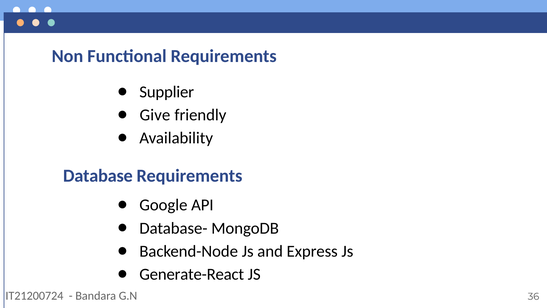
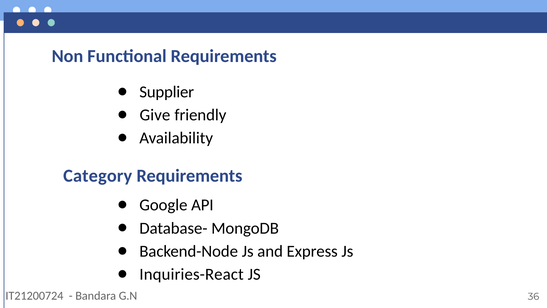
Database: Database -> Category (98, 176)
Generate-React: Generate-React -> Inquiries-React (192, 274)
